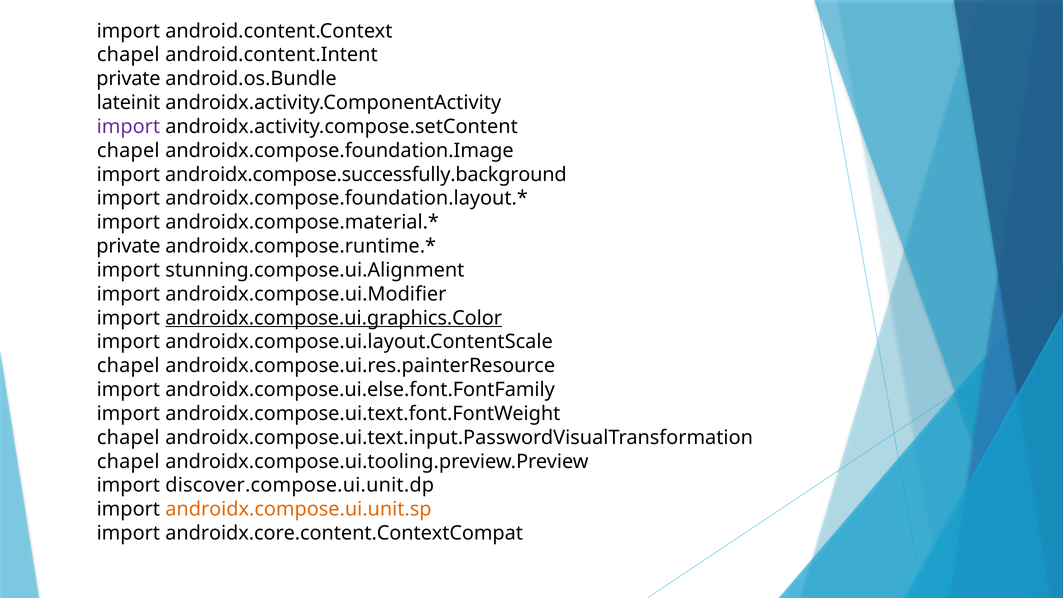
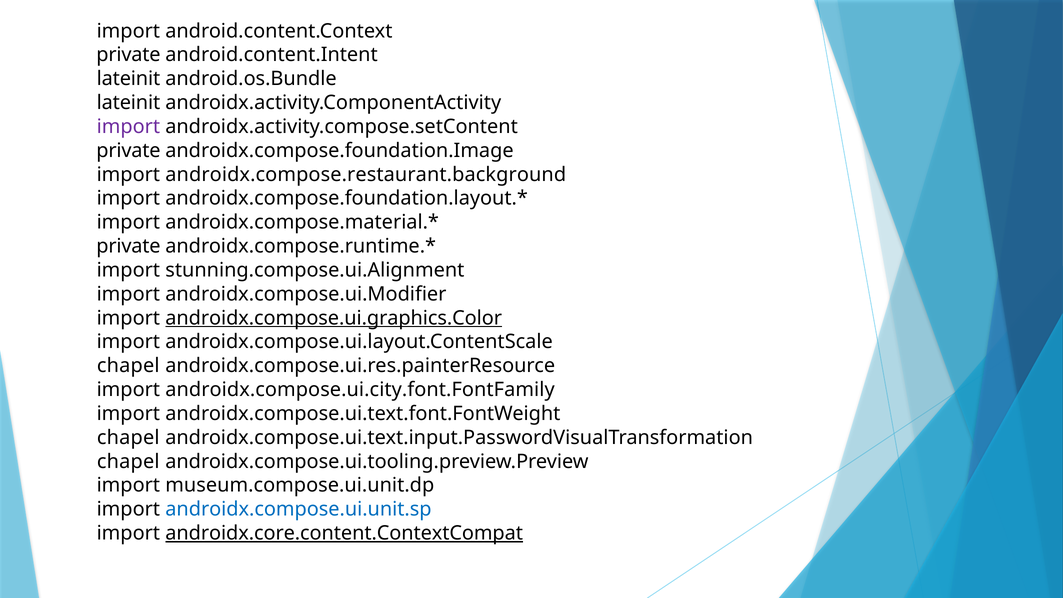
chapel: chapel -> private (128, 55)
private: private -> lateinit (128, 79)
chapel: chapel -> private (128, 151)
androidx.compose.successfully.background: androidx.compose.successfully.background -> androidx.compose.restaurant.background (366, 174)
androidx.compose.ui.else.font.FontFamily: androidx.compose.ui.else.font.FontFamily -> androidx.compose.ui.city.font.FontFamily (360, 390)
discover.compose.ui.unit.dp: discover.compose.ui.unit.dp -> museum.compose.ui.unit.dp (300, 485)
androidx.compose.ui.unit.sp colour: orange -> blue (298, 509)
androidx.core.content.ContextCompat underline: none -> present (344, 533)
